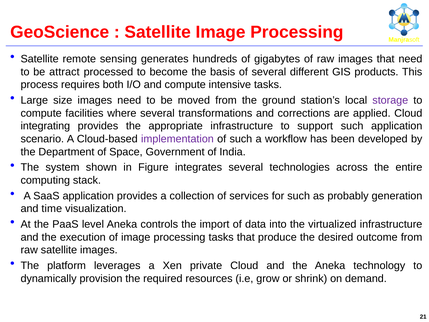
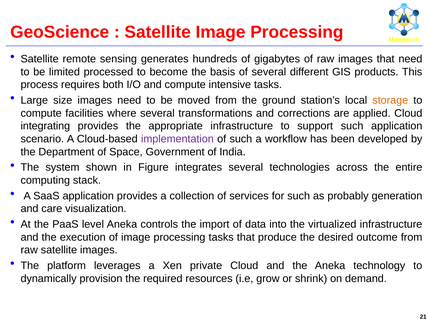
attract: attract -> limited (64, 72)
storage colour: purple -> orange (390, 100)
time: time -> care (52, 209)
